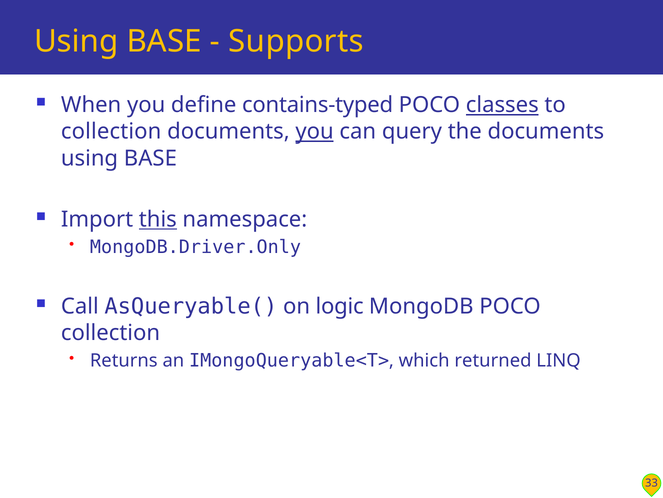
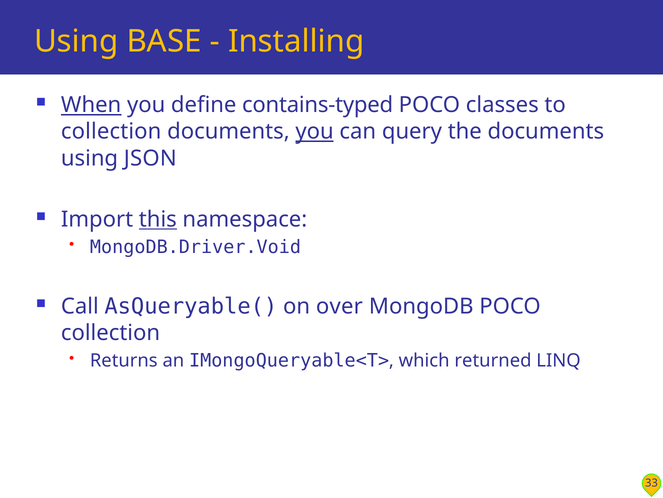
Supports: Supports -> Installing (296, 41)
When underline: none -> present (91, 105)
classes underline: present -> none (502, 105)
BASE: BASE -> JSON (150, 158)
MongoDB.Driver.Only: MongoDB.Driver.Only -> MongoDB.Driver.Void (196, 247)
logic: logic -> over (339, 306)
